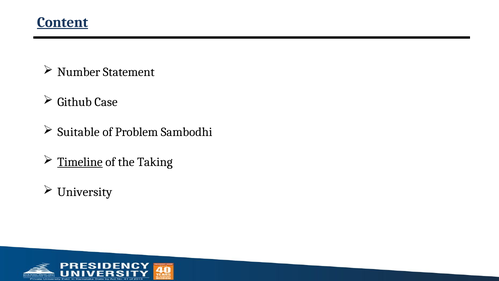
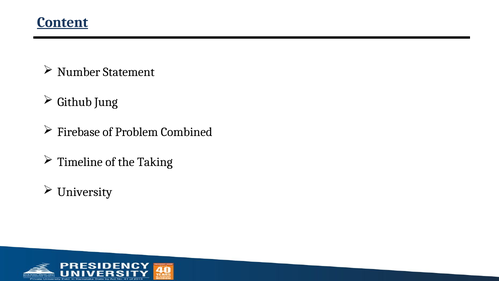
Case: Case -> Jung (106, 102)
Suitable: Suitable -> Firebase (79, 132)
Sambodhi: Sambodhi -> Combined (187, 132)
Timeline underline: present -> none (80, 162)
